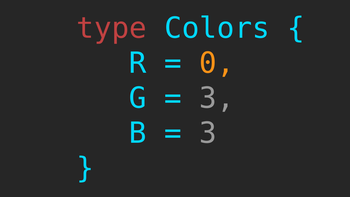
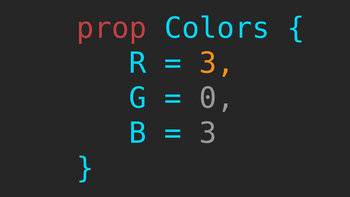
type: type -> prop (112, 28)
0: 0 -> 3 (217, 63)
3: 3 -> 0 (217, 98)
